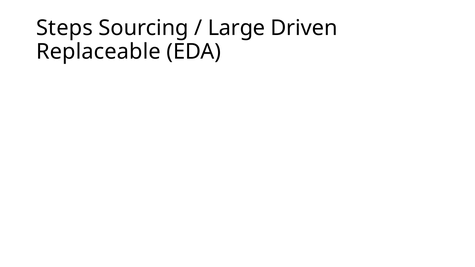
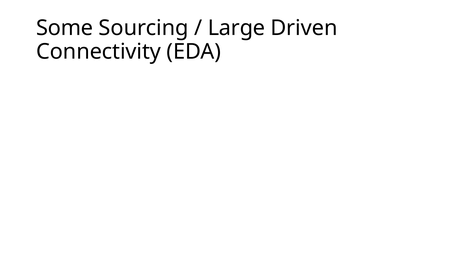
Steps: Steps -> Some (65, 28)
Replaceable: Replaceable -> Connectivity (99, 52)
